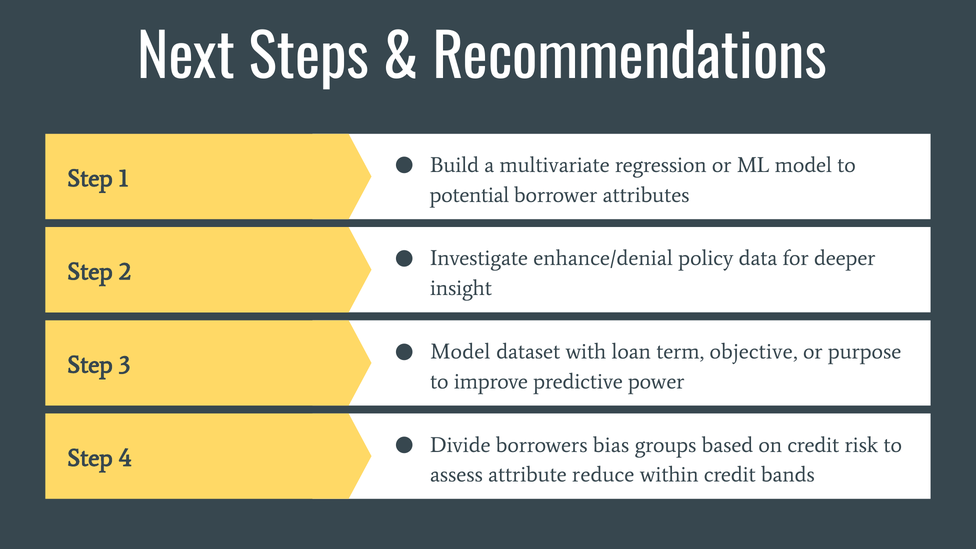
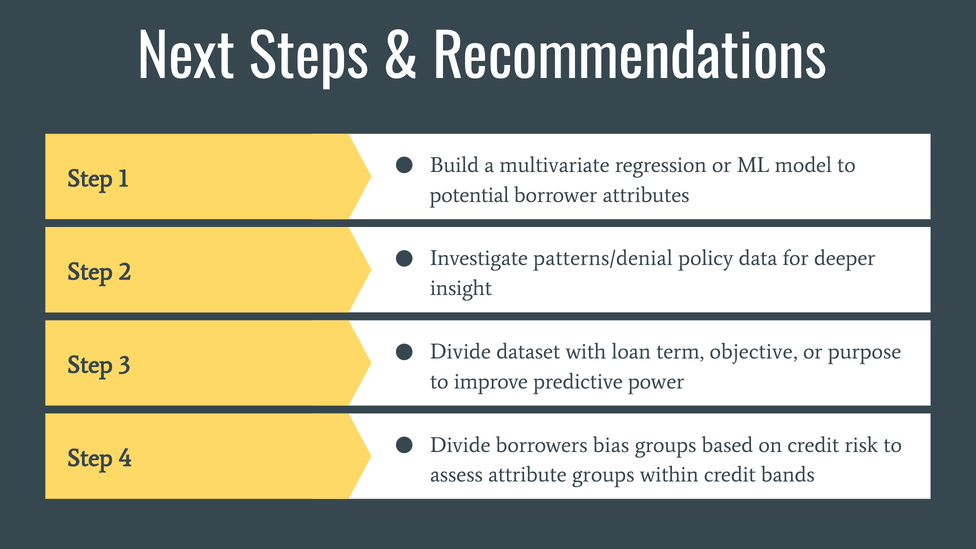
enhance/denial: enhance/denial -> patterns/denial (603, 258)
Model: Model -> Divide (460, 352)
attribute reduce: reduce -> groups (603, 475)
